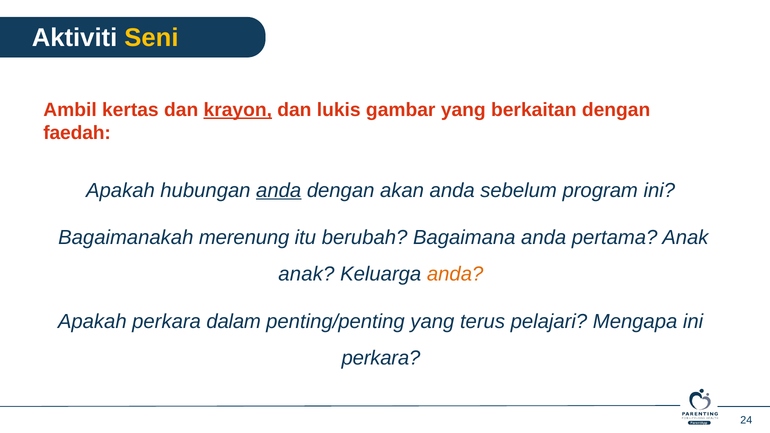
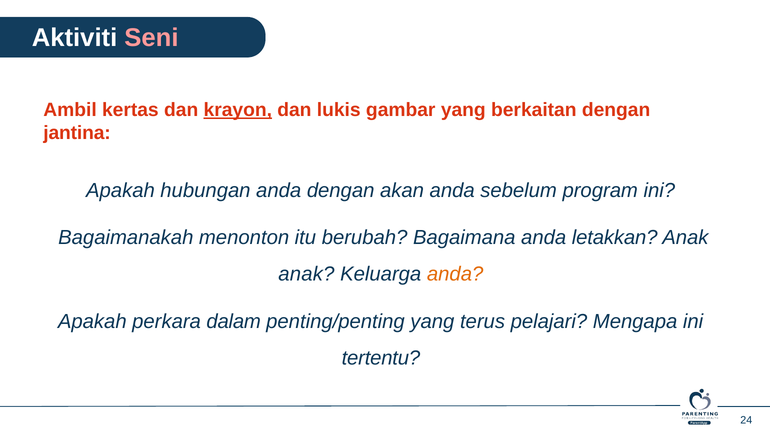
Seni colour: yellow -> pink (151, 38)
faedah: faedah -> jantina (77, 133)
anda underline: present -> none (279, 190)
merenung: merenung -> menonton (244, 238)
pertama: pertama -> letakkan (615, 238)
perkara: perkara -> tertentu (381, 358)
